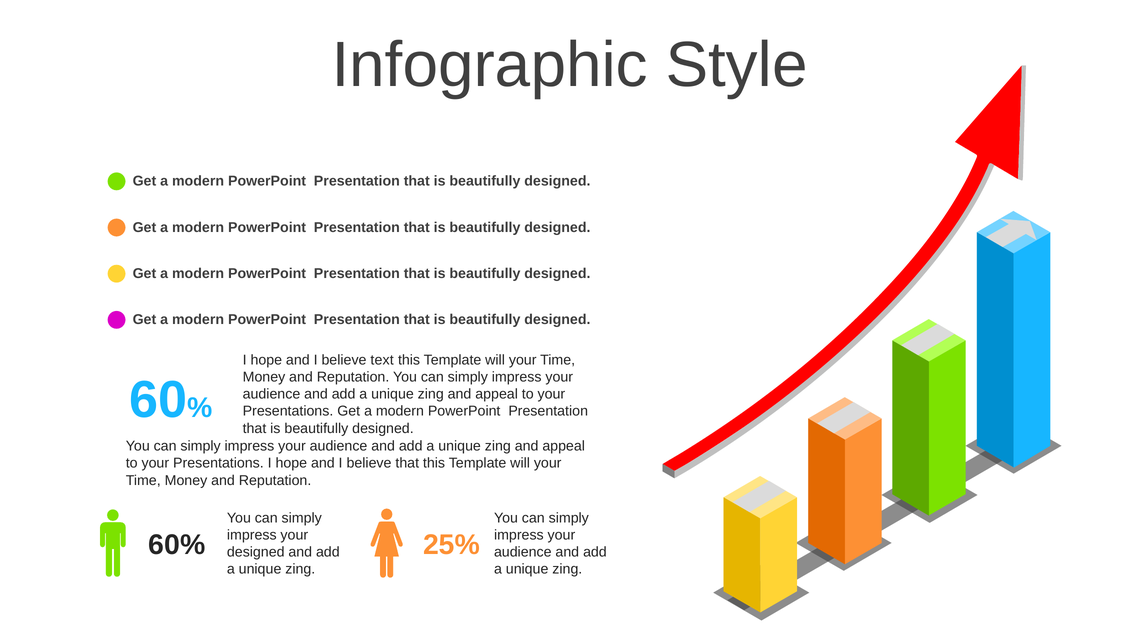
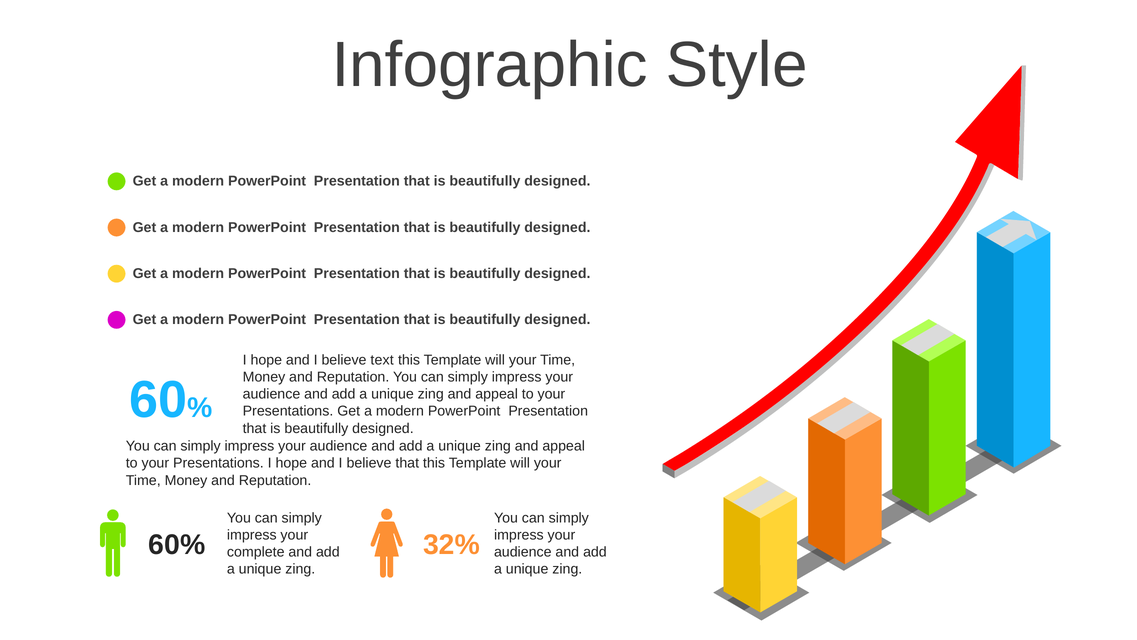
25%: 25% -> 32% (451, 545)
designed: designed -> complete (256, 552)
